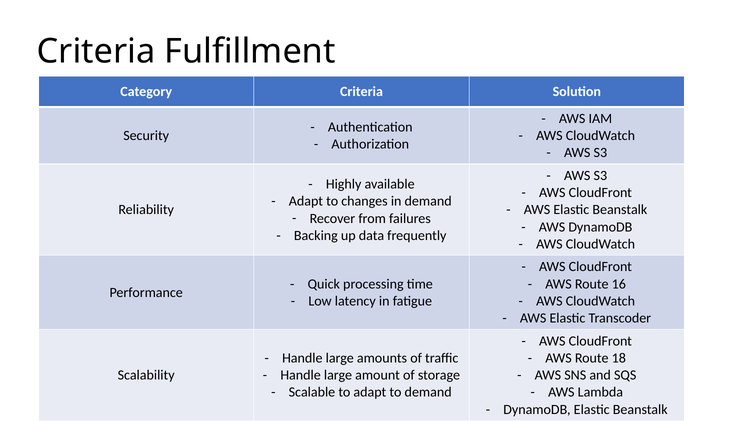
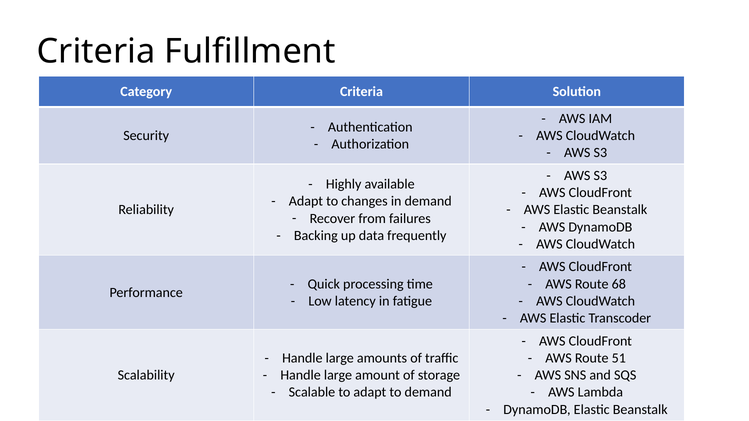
16: 16 -> 68 (619, 284)
18: 18 -> 51 (619, 358)
